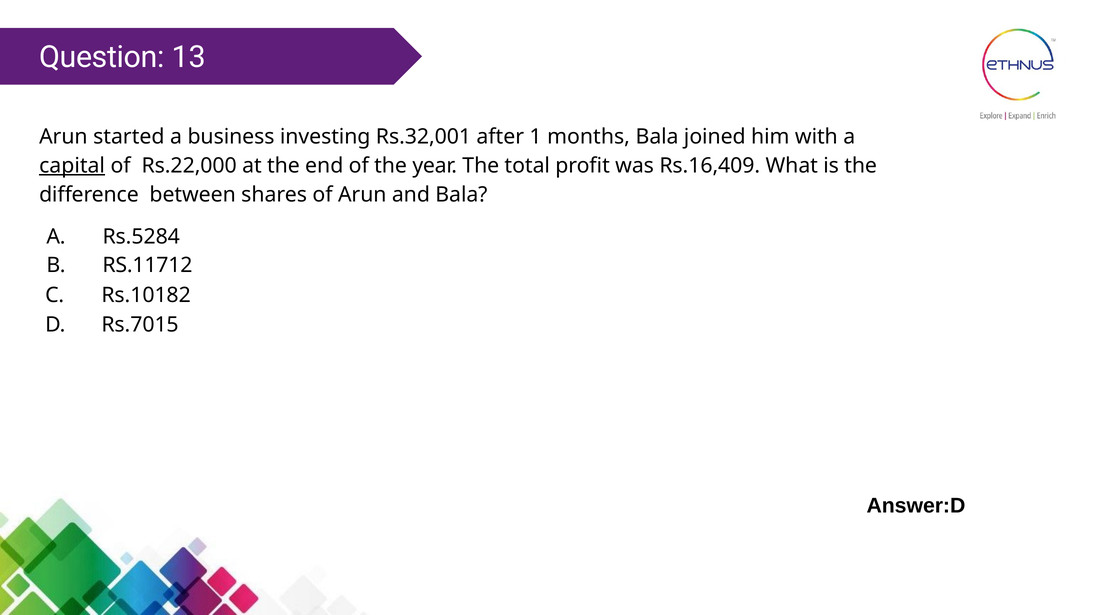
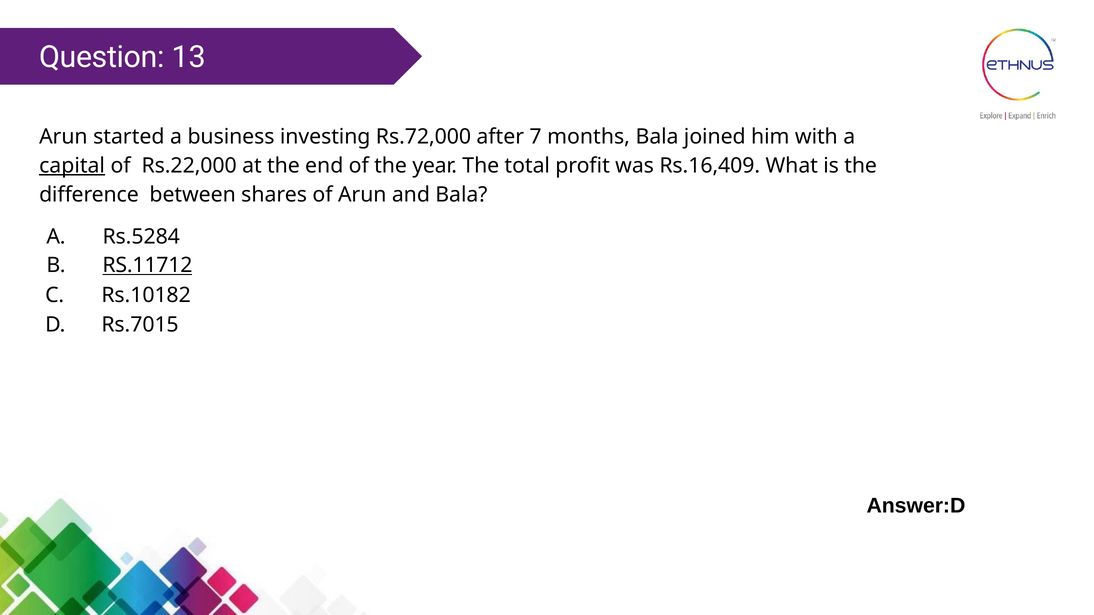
Rs.32,001: Rs.32,001 -> Rs.72,000 (423, 137)
1: 1 -> 7 (536, 137)
RS.11712 underline: none -> present (147, 266)
